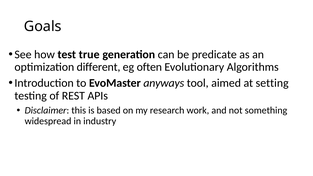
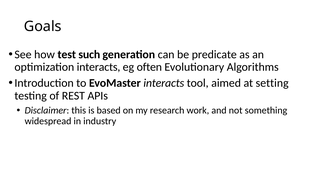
true: true -> such (89, 54)
optimization different: different -> interacts (99, 67)
EvoMaster anyways: anyways -> interacts (164, 83)
